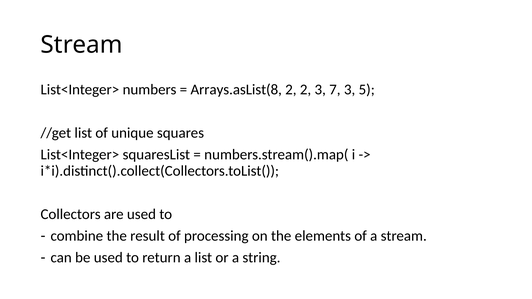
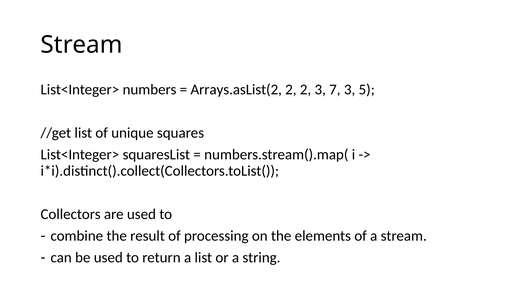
Arrays.asList(8: Arrays.asList(8 -> Arrays.asList(2 (236, 90)
